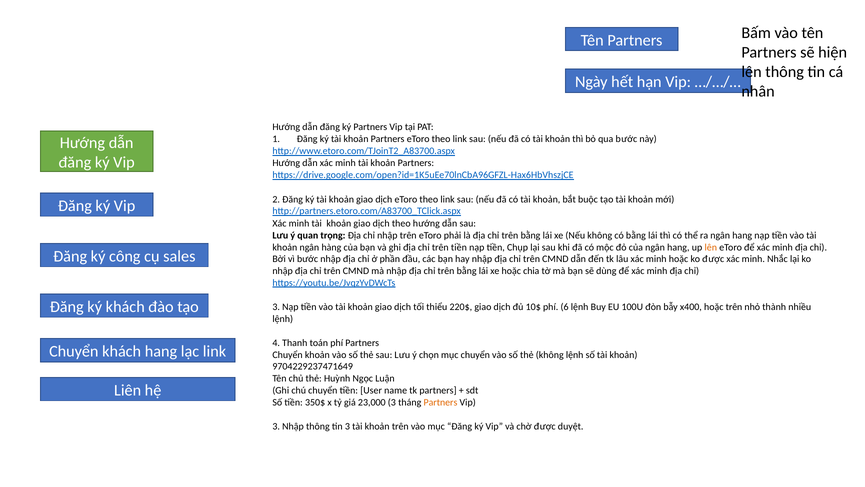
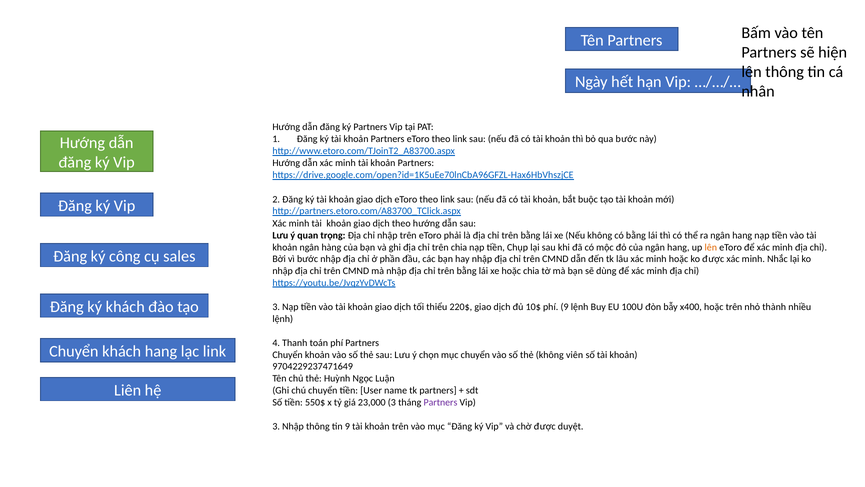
trên tiền: tiền -> chia (459, 247)
phí 6: 6 -> 9 (565, 307)
không lệnh: lệnh -> viên (575, 354)
350$: 350$ -> 550$ (315, 402)
Partners colour: orange -> purple (440, 402)
tin 3: 3 -> 9 (347, 426)
